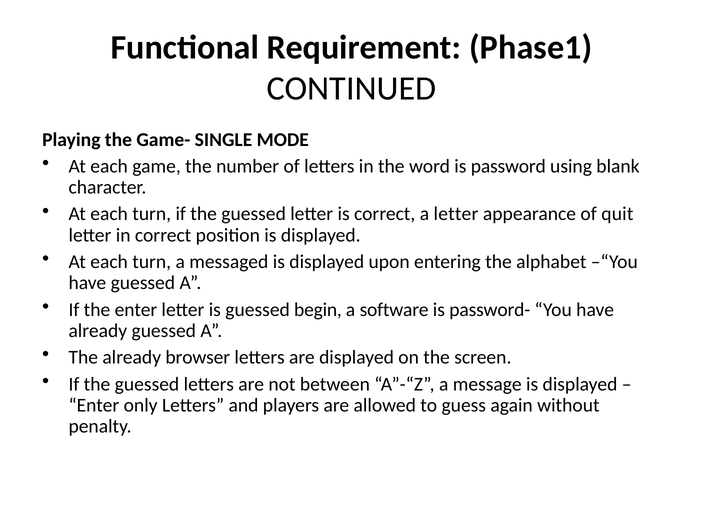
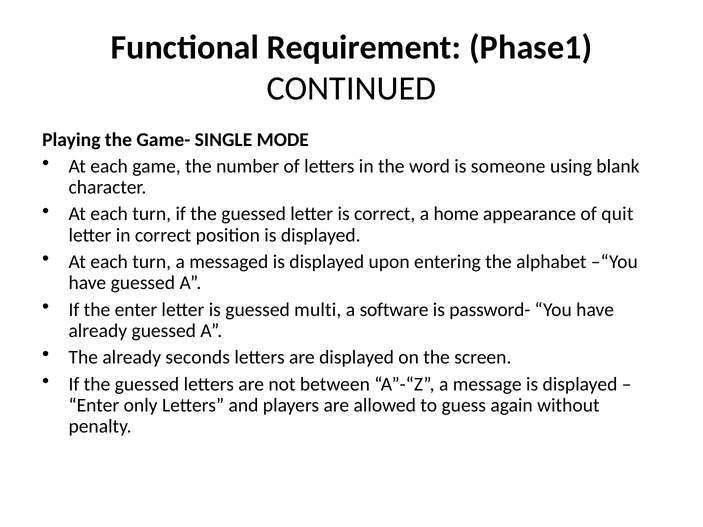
password: password -> someone (508, 166)
a letter: letter -> home (456, 214)
begin: begin -> multi (318, 310)
browser: browser -> seconds (198, 358)
